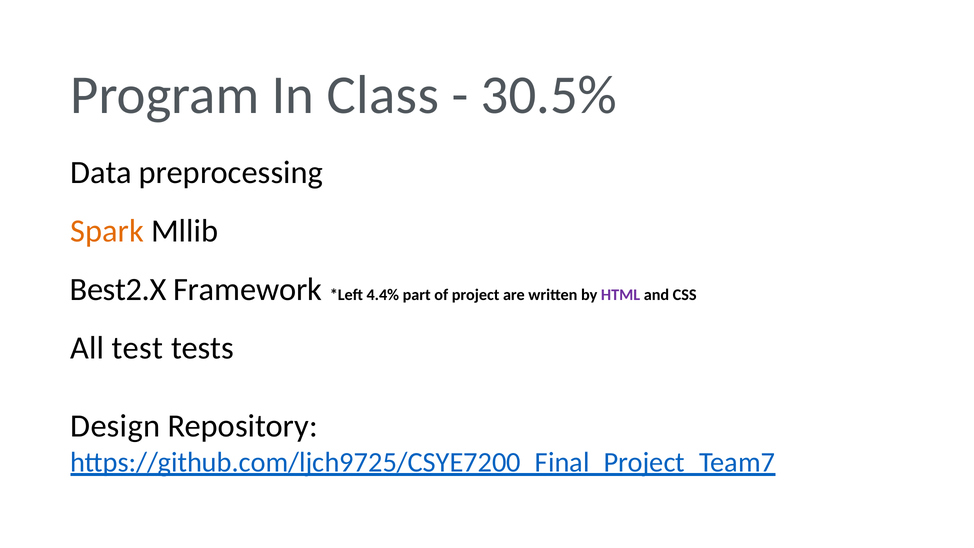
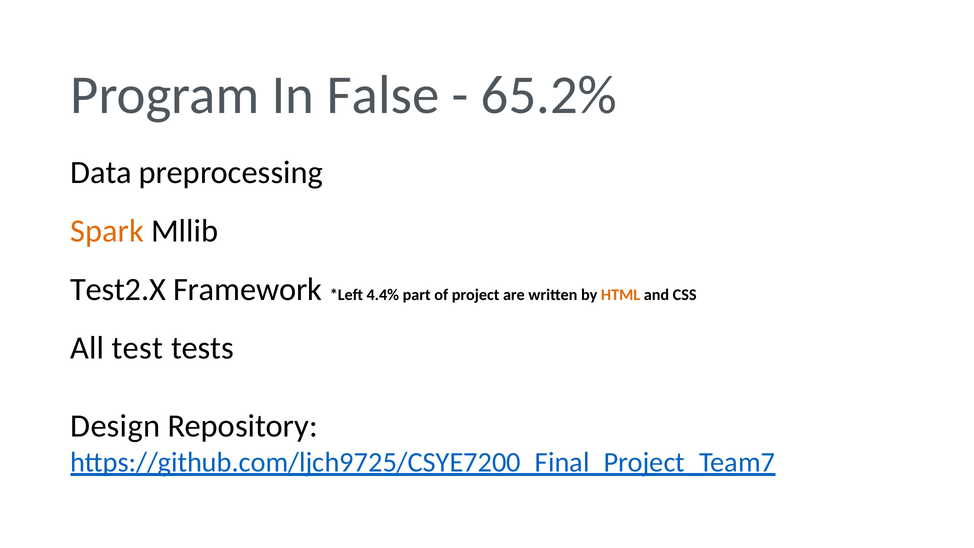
Class: Class -> False (383, 95)
30.5%: 30.5% -> 65.2% (549, 95)
Best2.X: Best2.X -> Test2.X (118, 289)
HTML colour: purple -> orange (621, 295)
